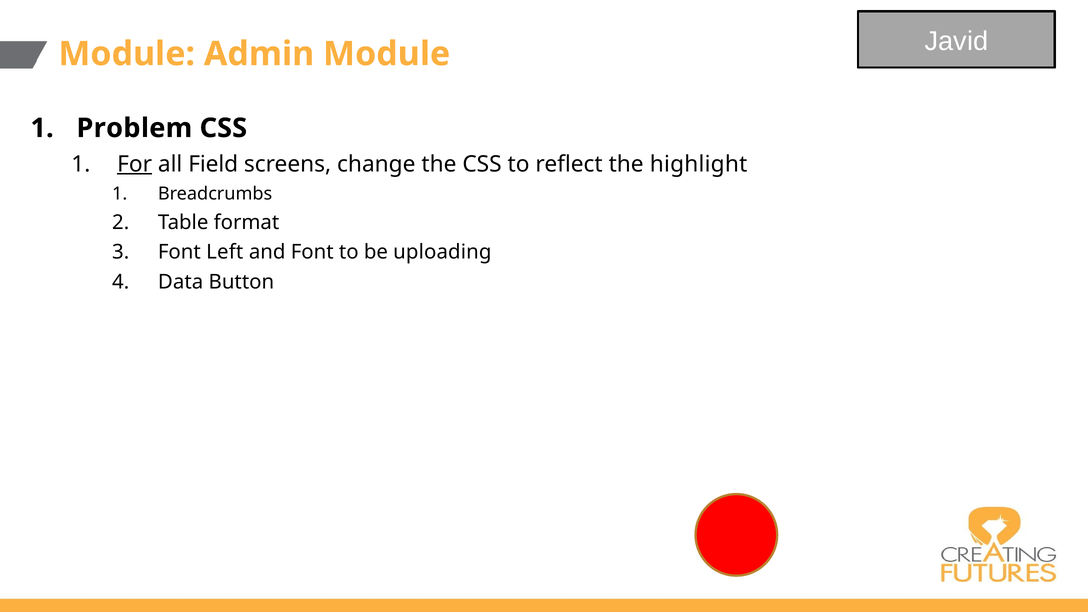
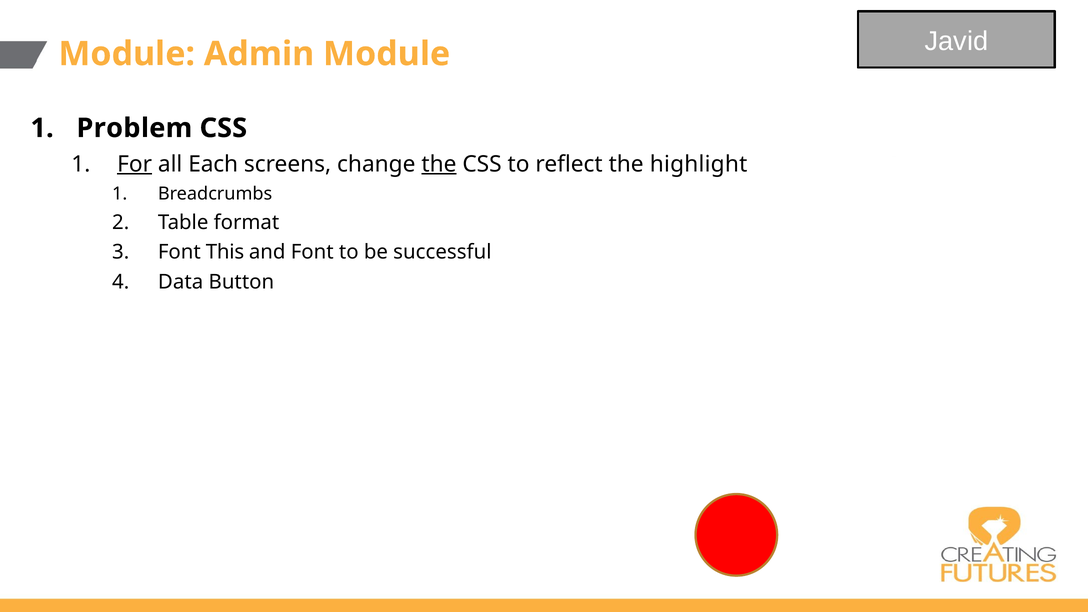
Field: Field -> Each (213, 164)
the underline: none -> present (439, 164)
Left: Left -> This (225, 252)
uploading: uploading -> successful (442, 252)
